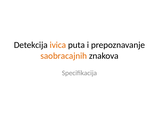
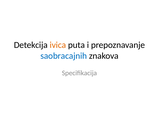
saobracajnih colour: orange -> blue (64, 56)
